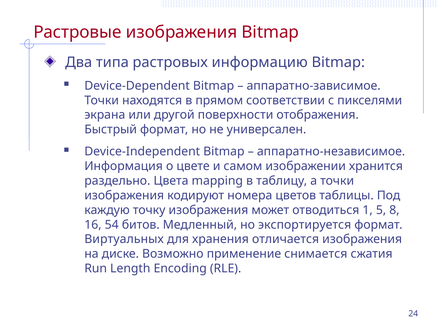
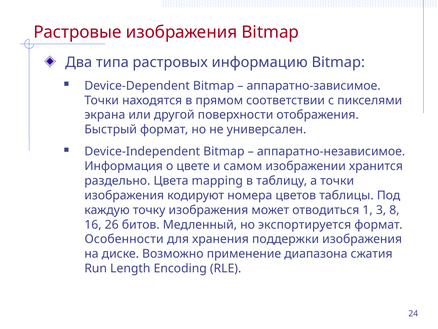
5: 5 -> 3 (381, 210)
54: 54 -> 26 (112, 224)
Виртуальных: Виртуальных -> Особенности (124, 239)
отличается: отличается -> поддержки (286, 239)
снимается: снимается -> диапазона (316, 254)
